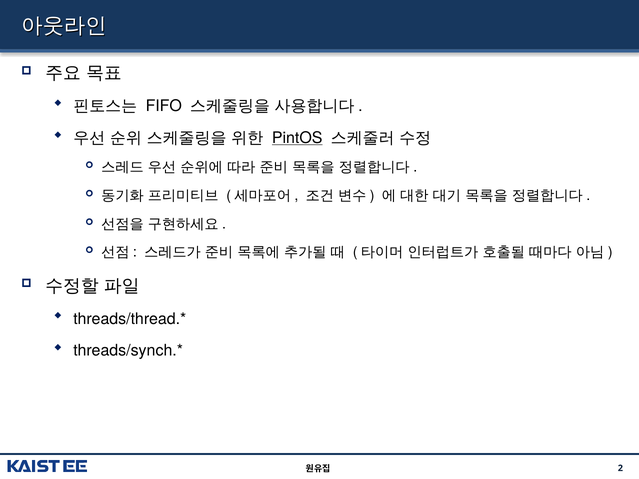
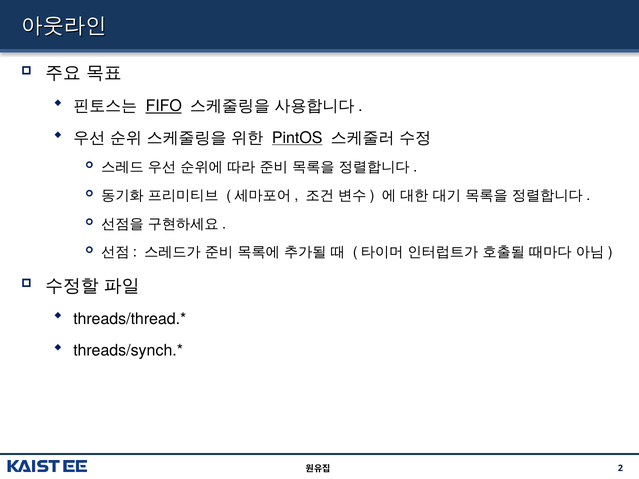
FIFO underline: none -> present (164, 106)
